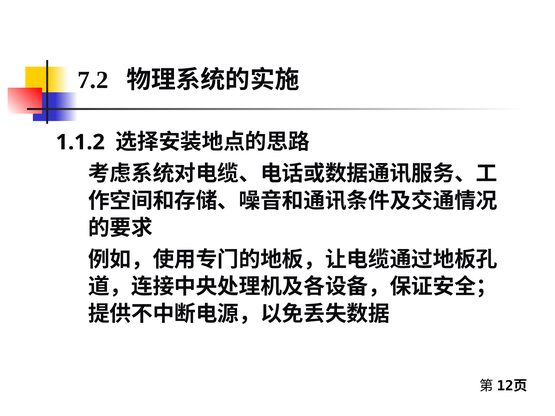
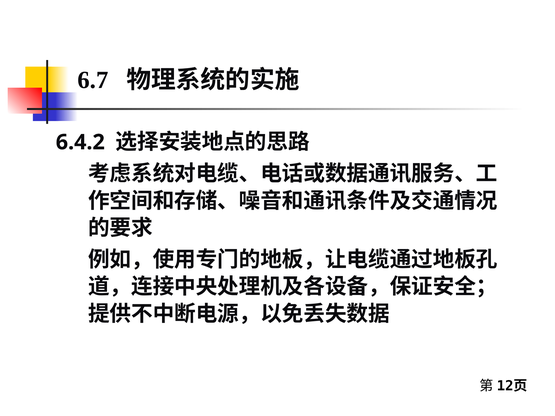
7.2: 7.2 -> 6.7 (93, 80)
1.1.2: 1.1.2 -> 6.4.2 (80, 142)
